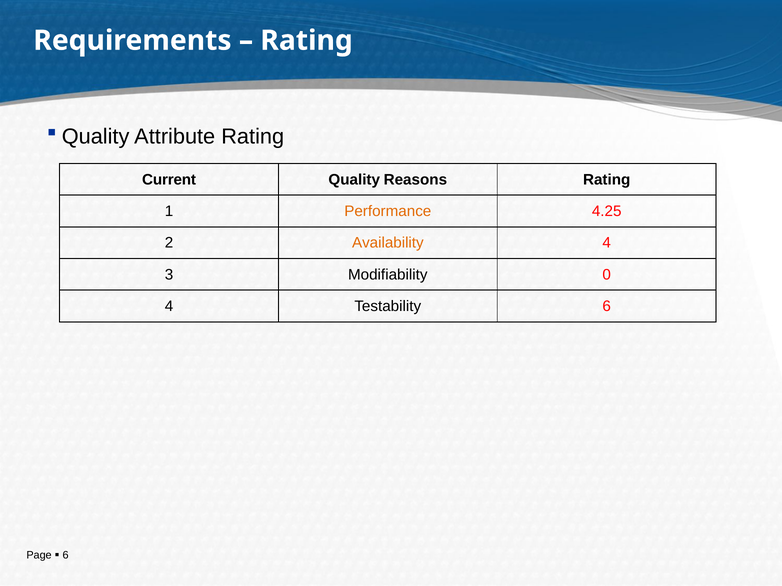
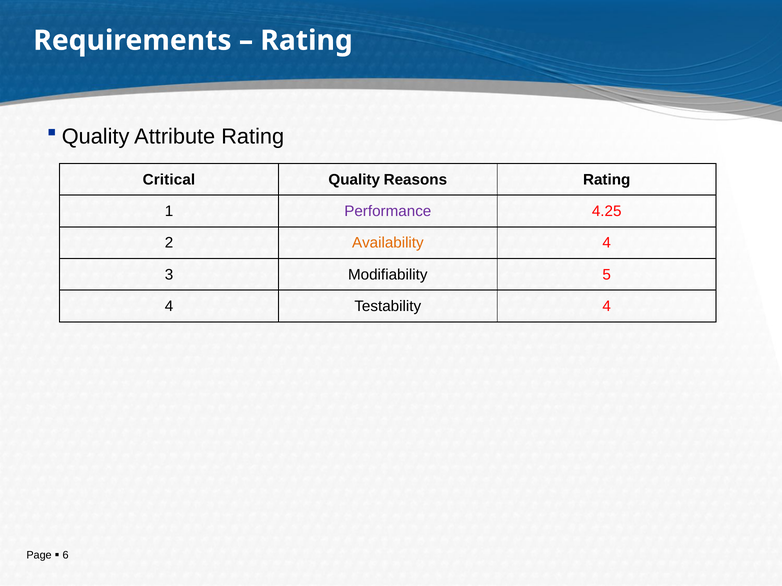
Current: Current -> Critical (169, 180)
Performance colour: orange -> purple (388, 211)
0: 0 -> 5 (607, 275)
Testability 6: 6 -> 4 (607, 307)
